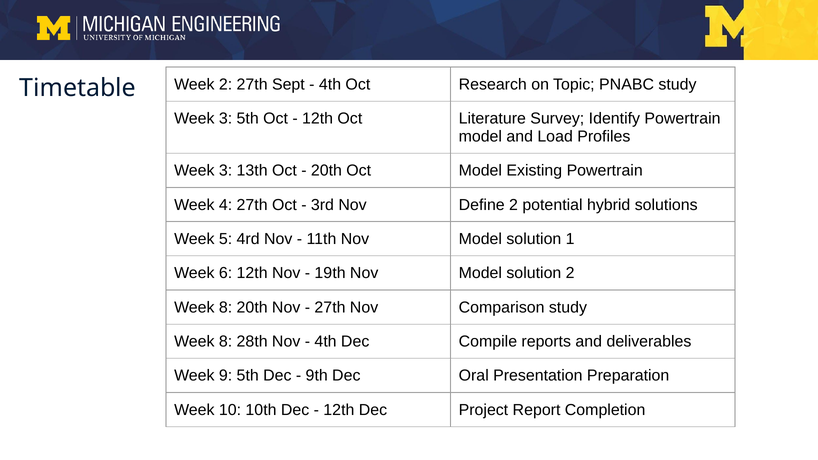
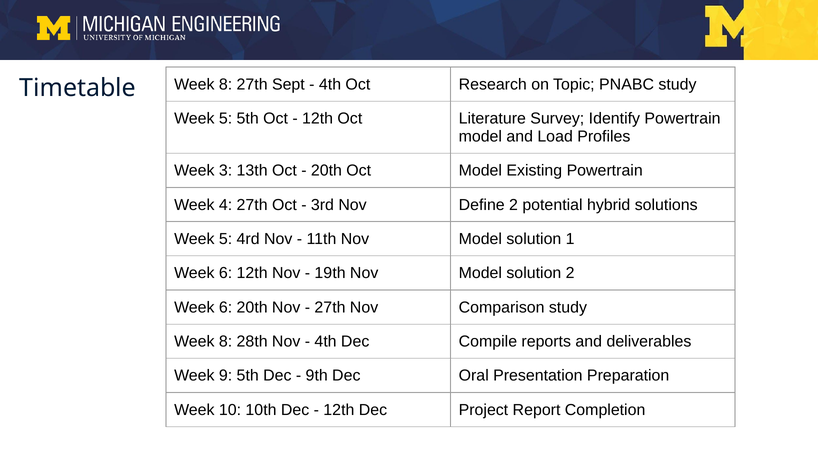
Timetable Week 2: 2 -> 8 (226, 84)
3: 3 -> 5 (226, 119)
8: 8 -> 6 (226, 307)
